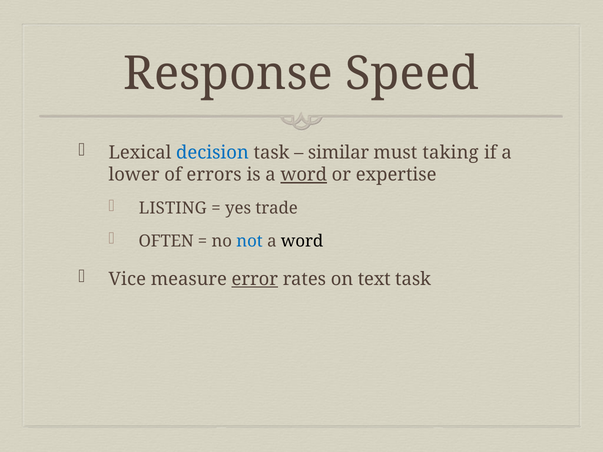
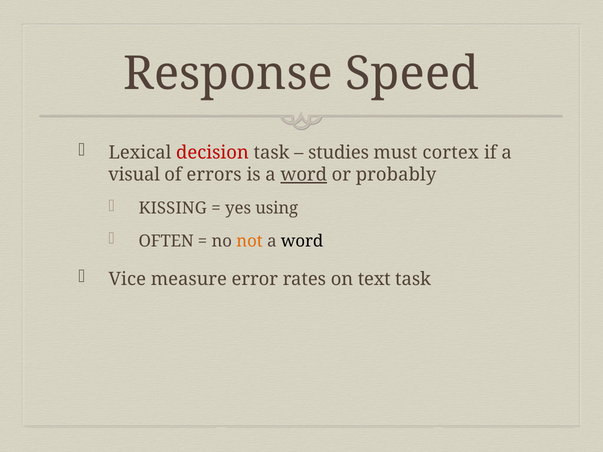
decision colour: blue -> red (212, 153)
similar: similar -> studies (339, 153)
taking: taking -> cortex (451, 153)
lower: lower -> visual (134, 175)
expertise: expertise -> probably (396, 175)
LISTING: LISTING -> KISSING (173, 208)
trade: trade -> using (277, 208)
not colour: blue -> orange (250, 241)
error underline: present -> none (255, 279)
